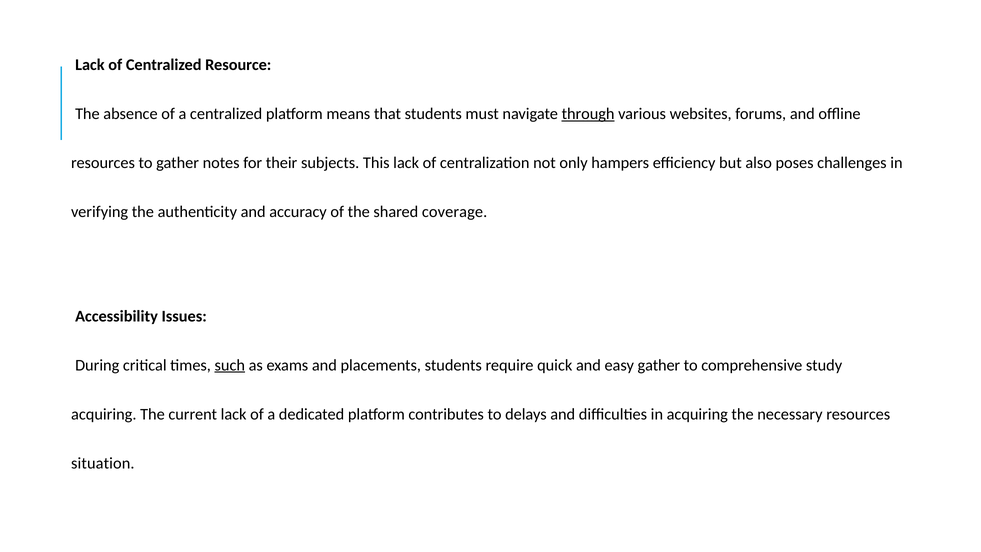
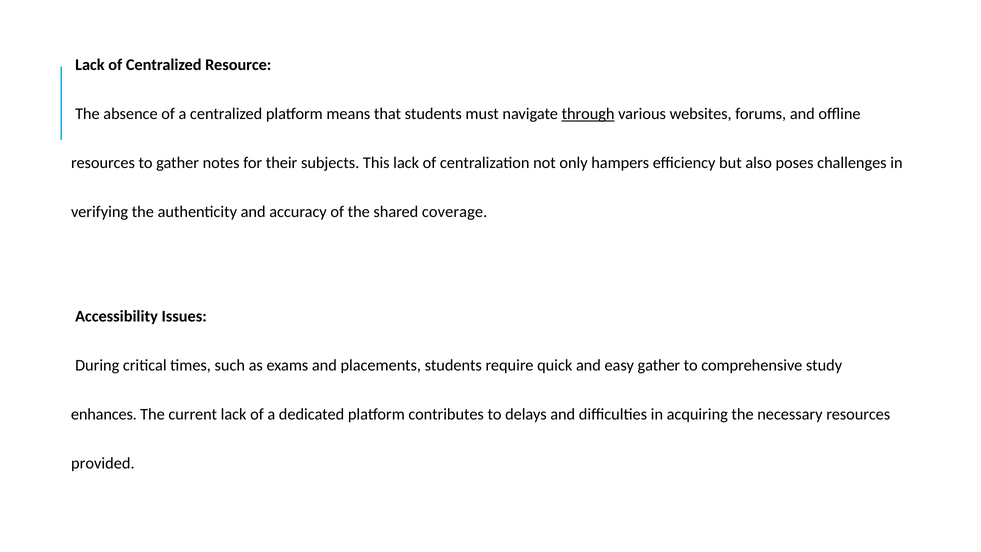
such underline: present -> none (230, 365)
acquiring: acquiring -> enhances (104, 414)
situation: situation -> provided (103, 463)
